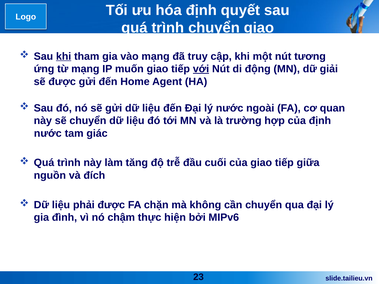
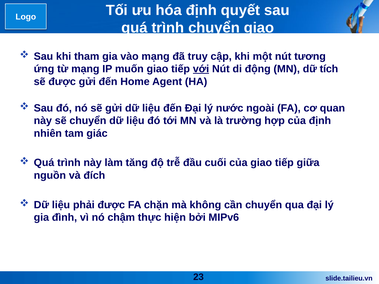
khi underline: present -> none (64, 56)
giải: giải -> tích (329, 69)
nước: nước -> nhiên (48, 133)
